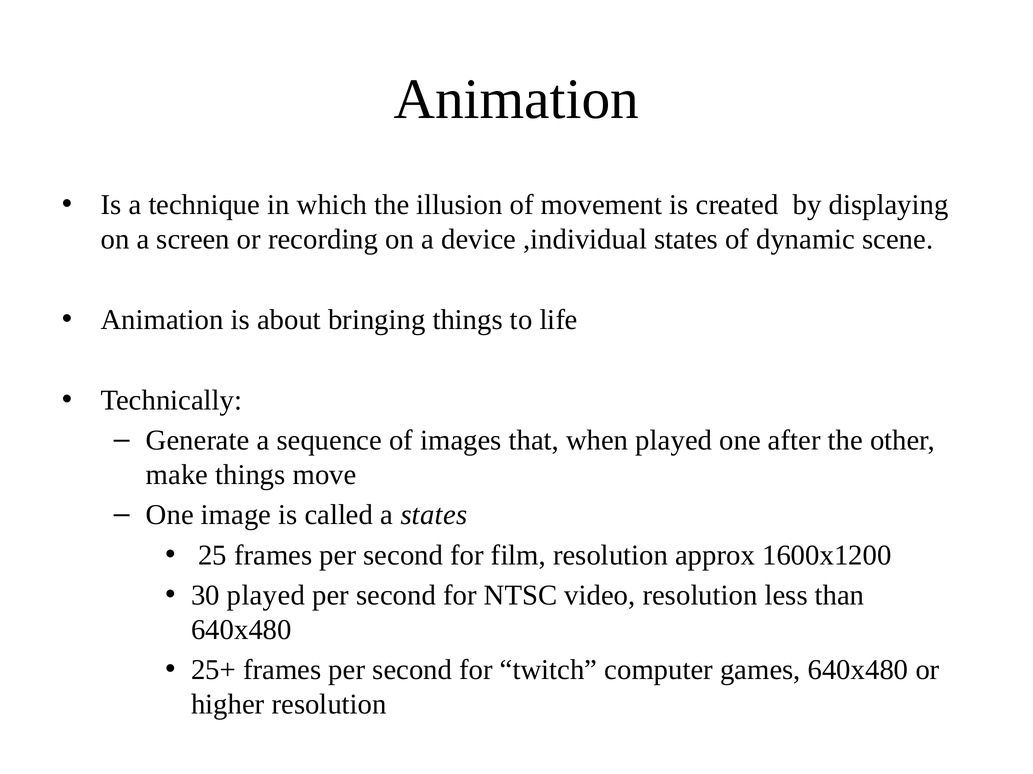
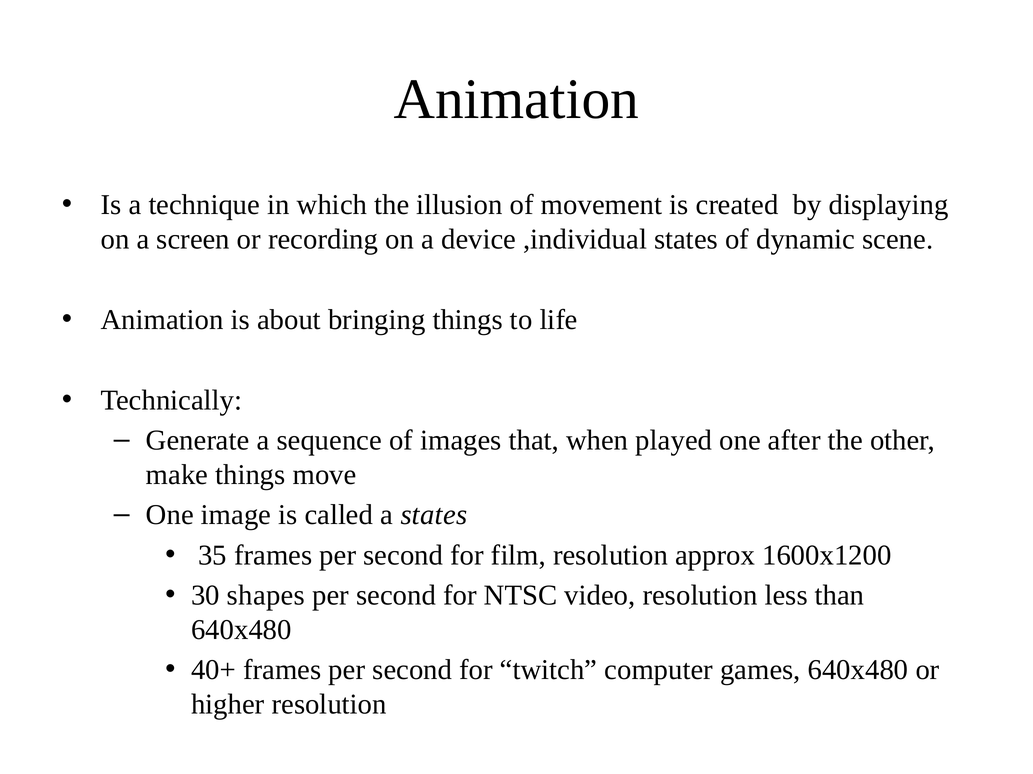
25: 25 -> 35 (213, 556)
30 played: played -> shapes (266, 596)
25+: 25+ -> 40+ (214, 671)
